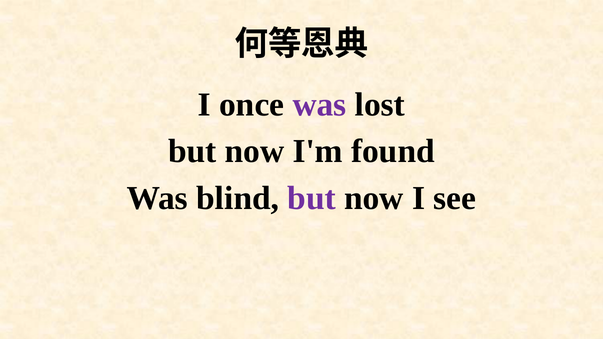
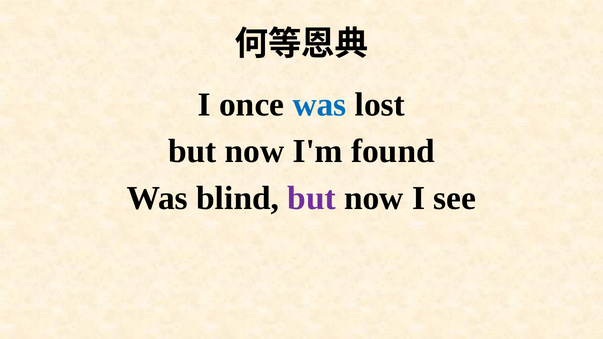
was colour: purple -> blue (320, 105)
